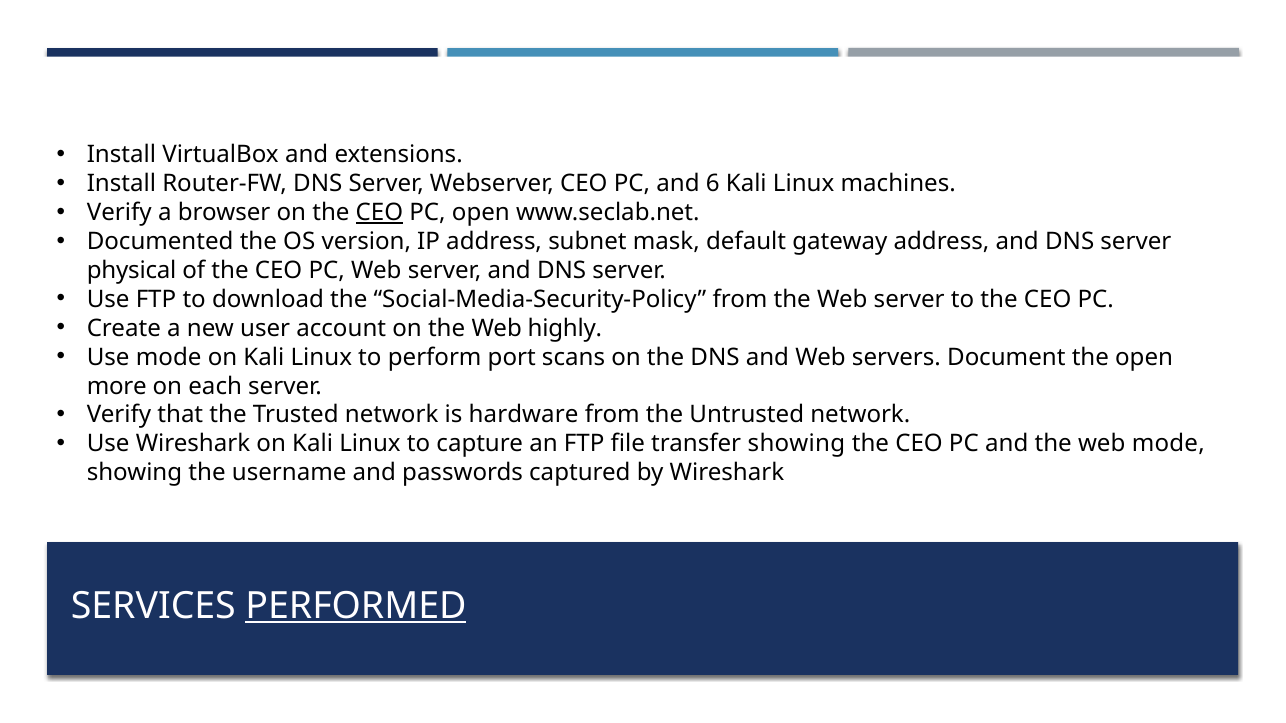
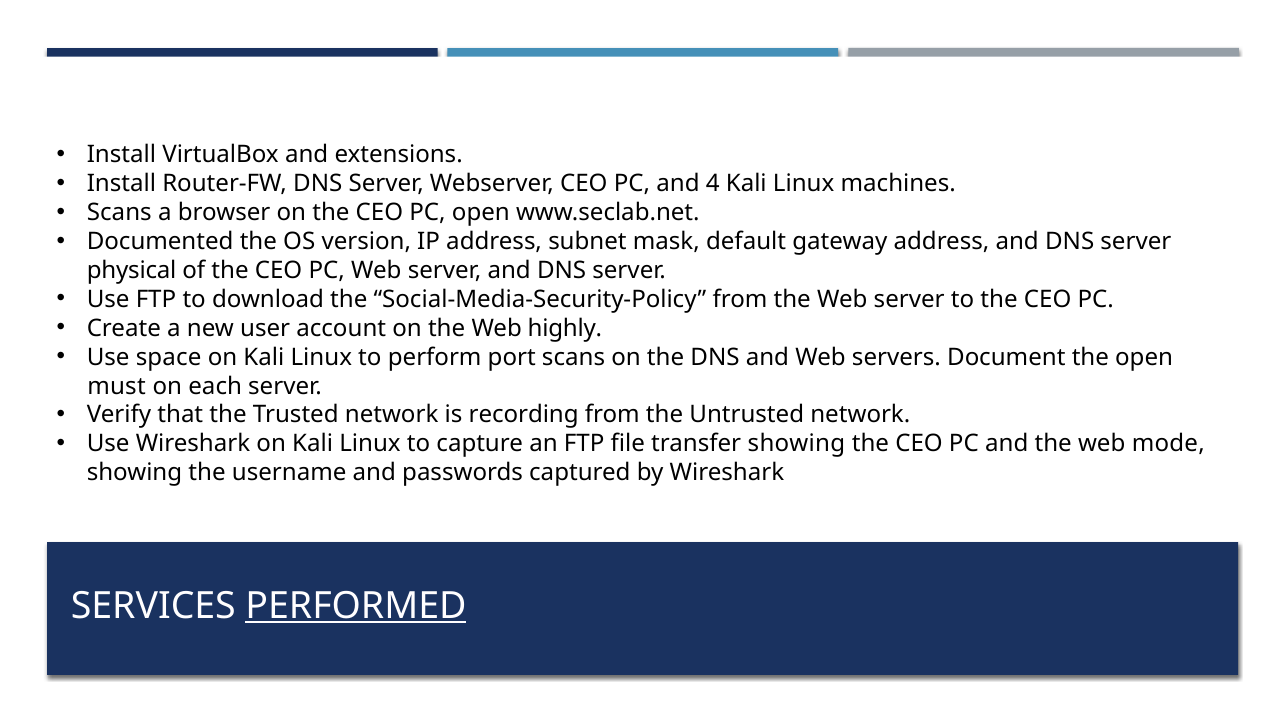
6: 6 -> 4 (713, 184)
Verify: Verify -> Scans (119, 213)
CEO underline: present -> none (379, 213)
Use mode: mode -> space (169, 357)
more: more -> must (117, 386)
hardware: hardware -> recording (524, 415)
